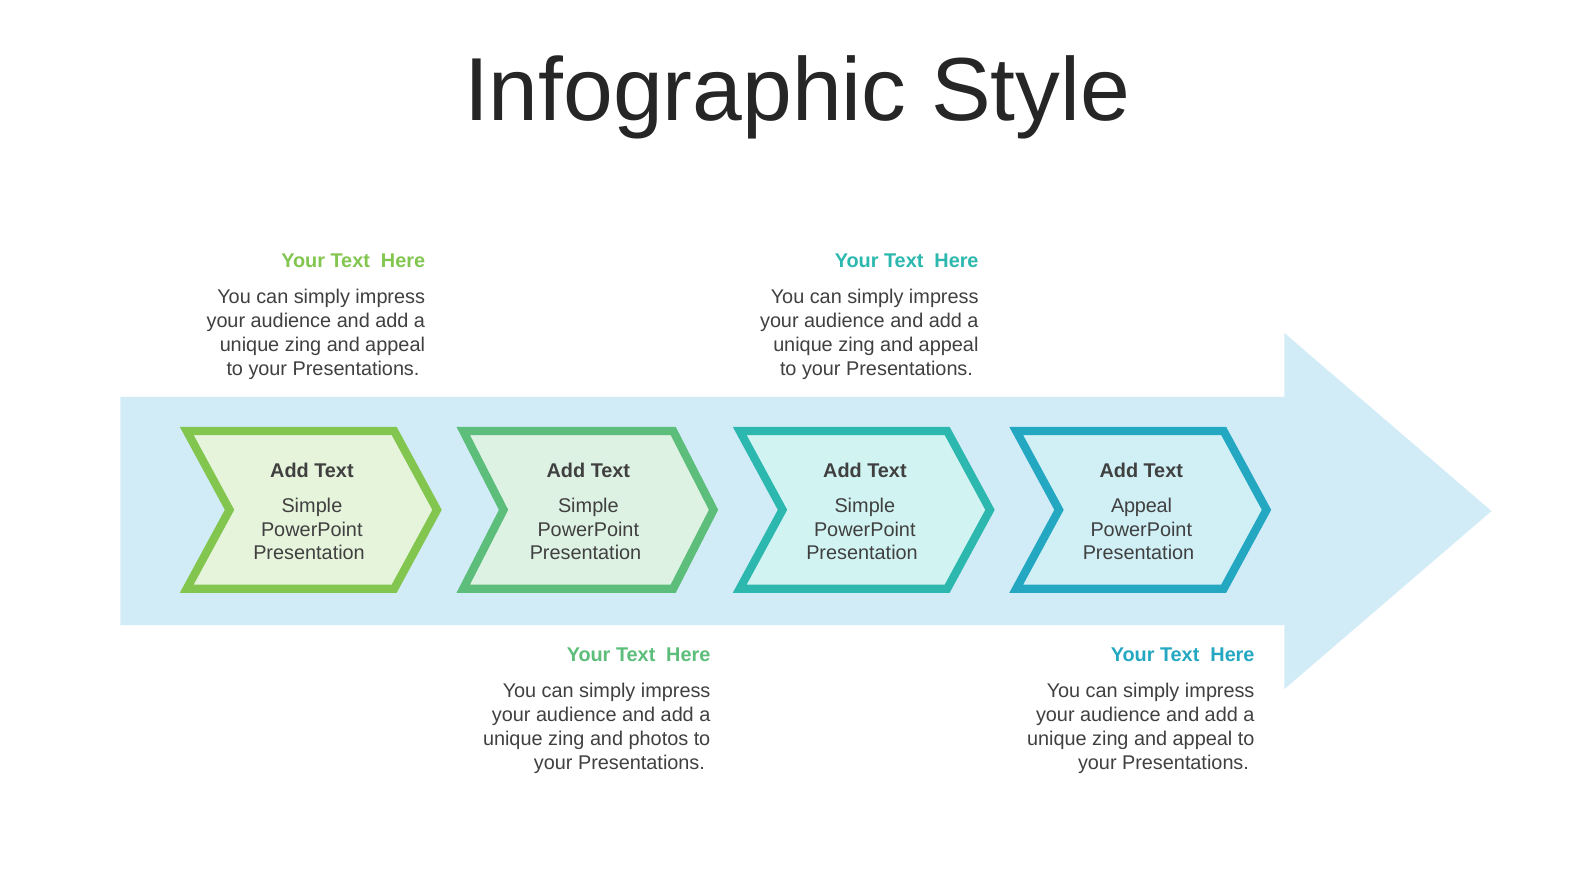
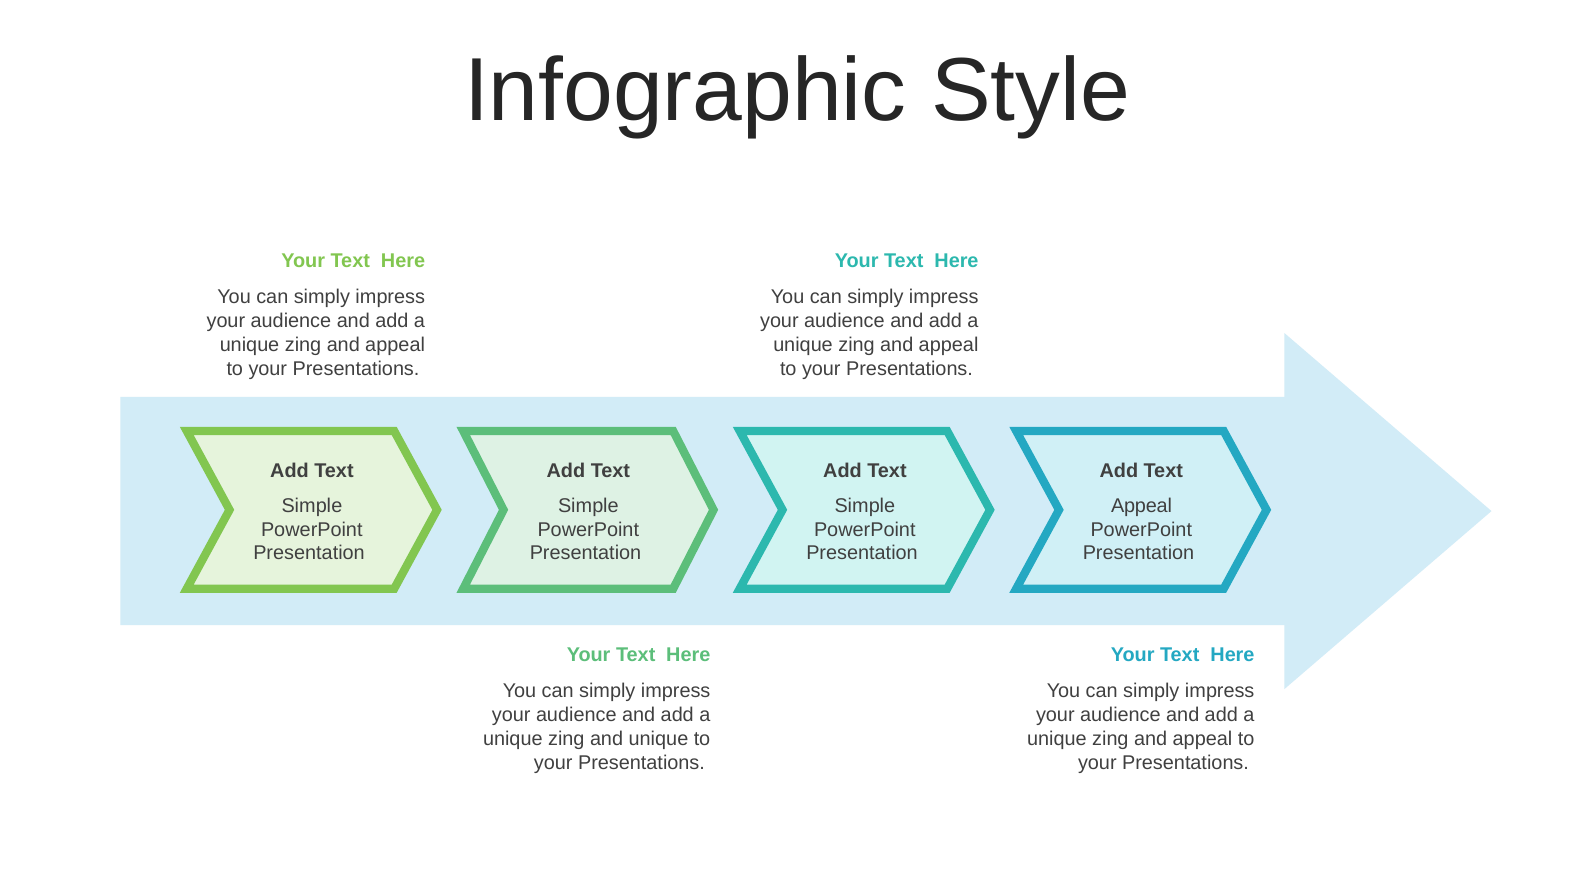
and photos: photos -> unique (658, 739)
